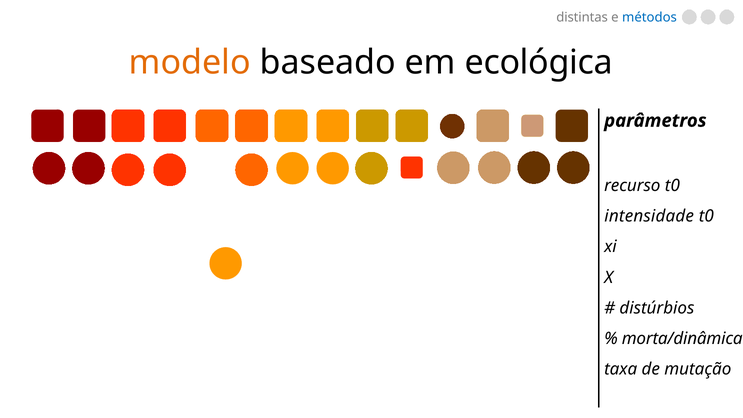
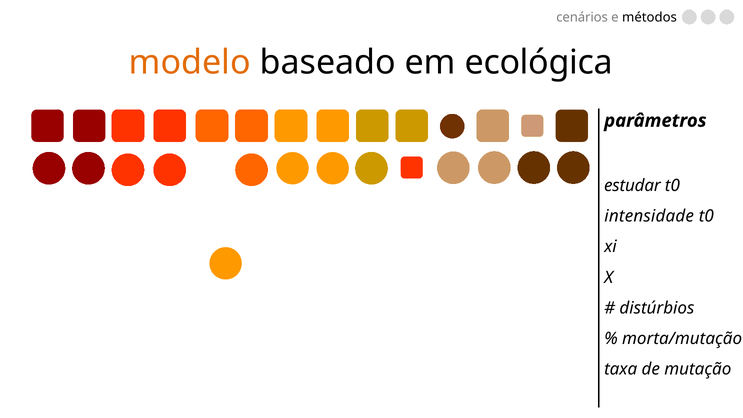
distintas: distintas -> cenários (582, 17)
métodos colour: blue -> black (649, 17)
recurso: recurso -> estudar (632, 186)
morta/dinâmica: morta/dinâmica -> morta/mutação (682, 339)
